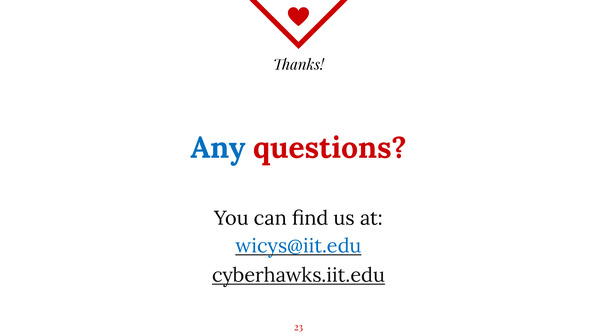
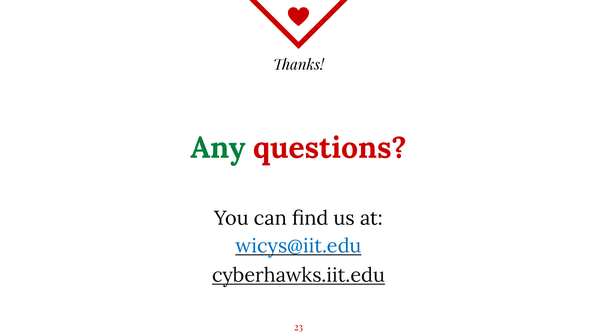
Any colour: blue -> green (218, 148)
